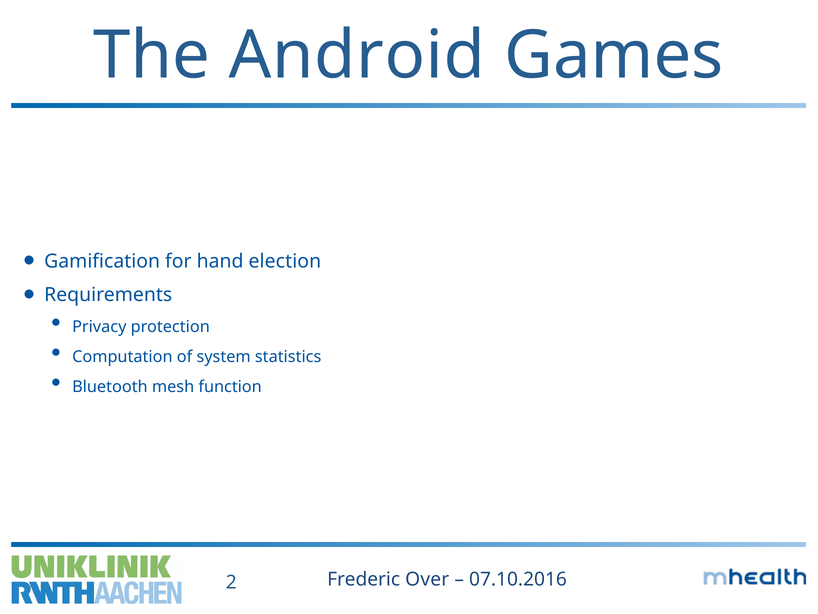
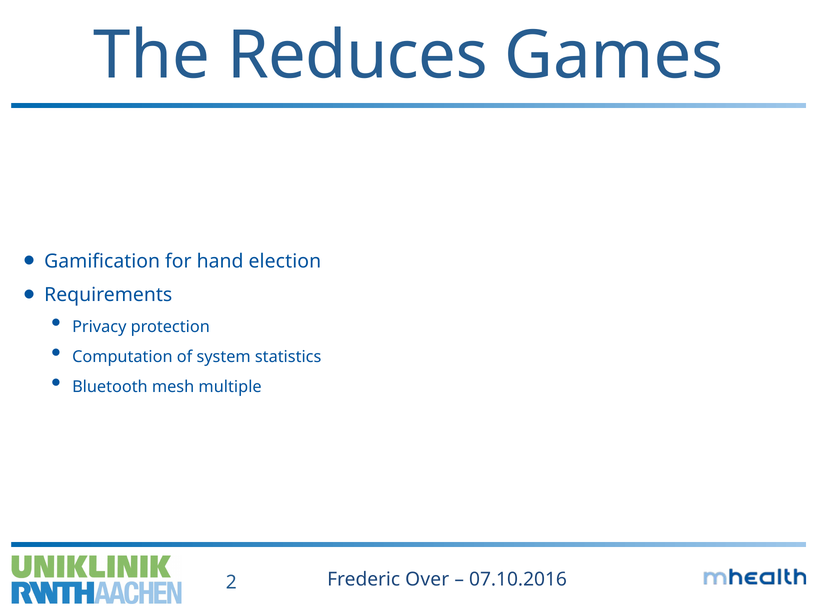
Android: Android -> Reduces (357, 55)
function: function -> multiple (230, 386)
